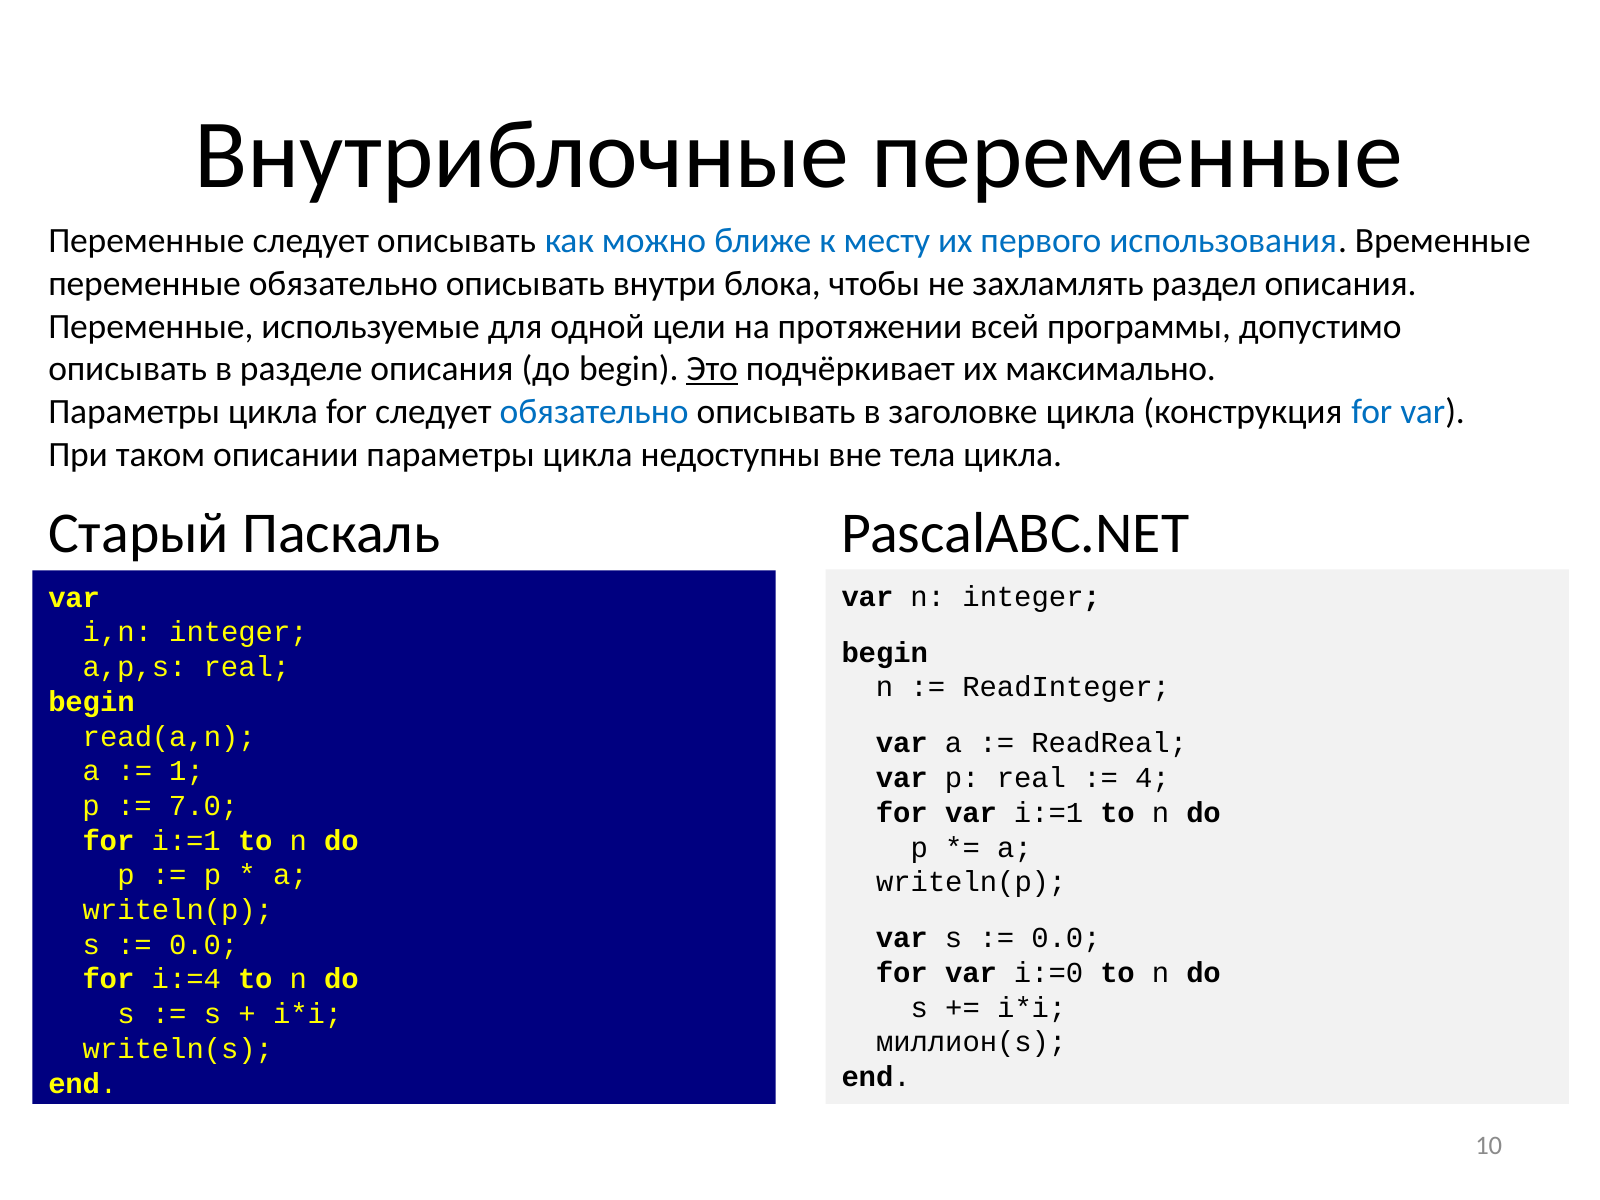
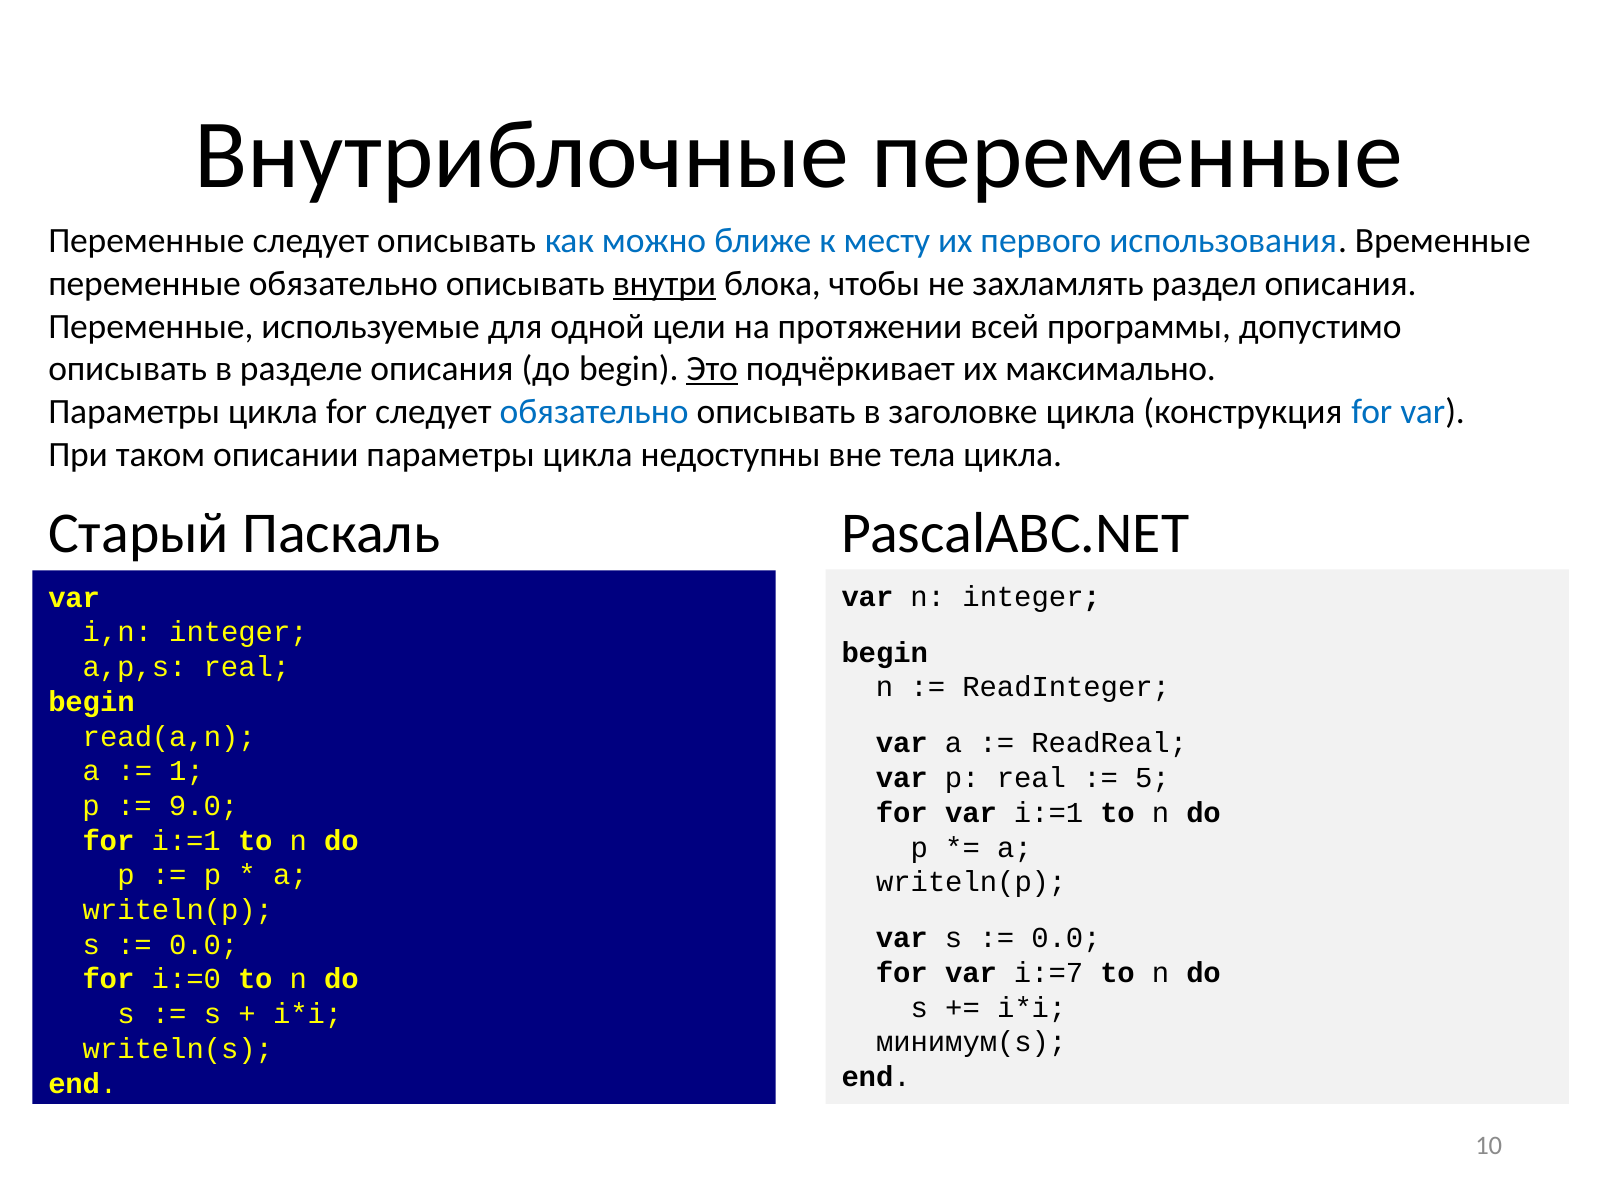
внутри underline: none -> present (664, 284)
4: 4 -> 5 (1152, 778)
7.0: 7.0 -> 9.0 (204, 806)
i:=0: i:=0 -> i:=7 (1049, 973)
i:=4: i:=4 -> i:=0 (186, 979)
миллион(s: миллион(s -> минимум(s (971, 1042)
